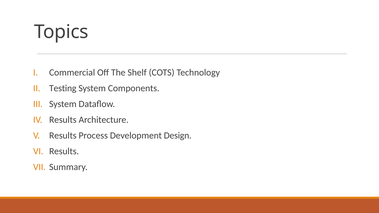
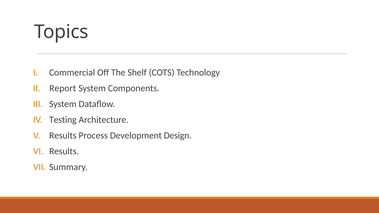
Testing: Testing -> Report (63, 88)
Results: Results -> Testing (63, 120)
